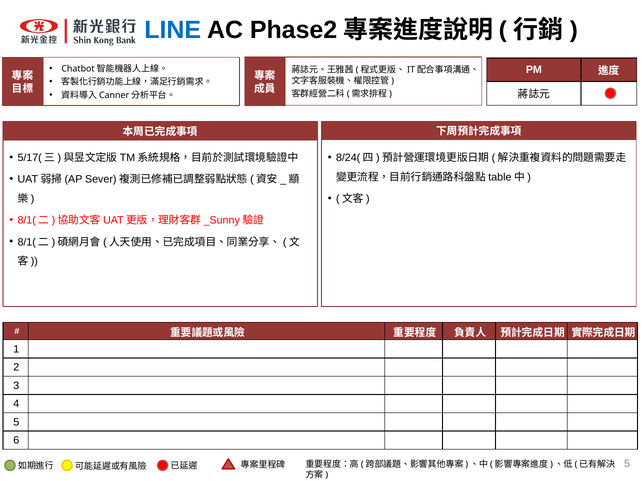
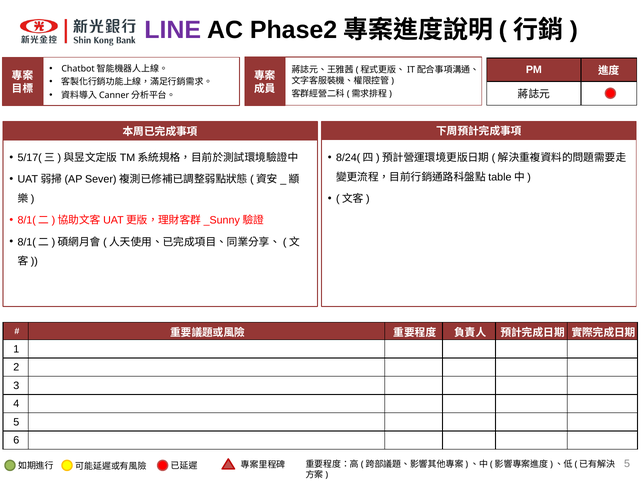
LINE colour: blue -> purple (173, 30)
